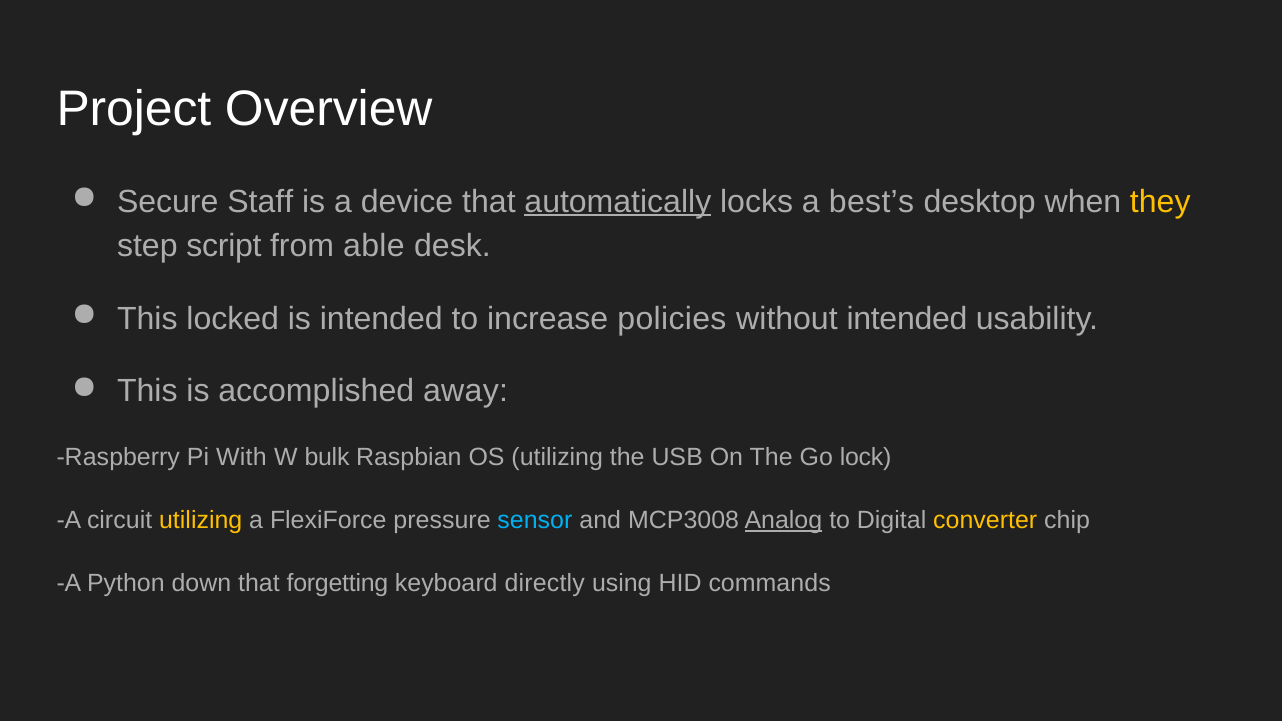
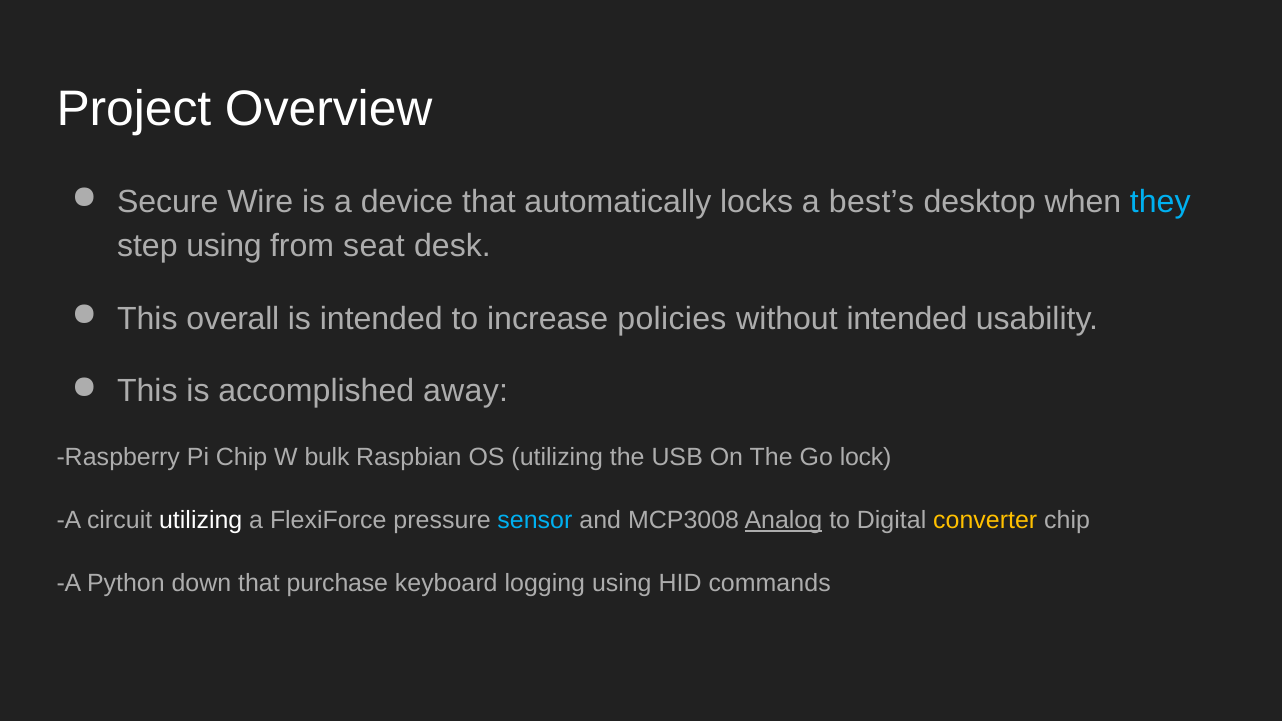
Staff: Staff -> Wire (260, 202)
automatically underline: present -> none (618, 202)
they colour: yellow -> light blue (1160, 202)
step script: script -> using (224, 246)
able: able -> seat (374, 246)
locked: locked -> overall (233, 319)
Pi With: With -> Chip (242, 458)
utilizing colour: yellow -> white (201, 521)
forgetting: forgetting -> purchase (337, 583)
directly: directly -> logging (545, 583)
